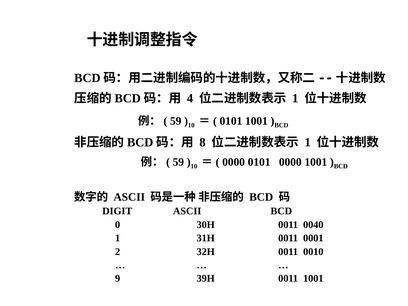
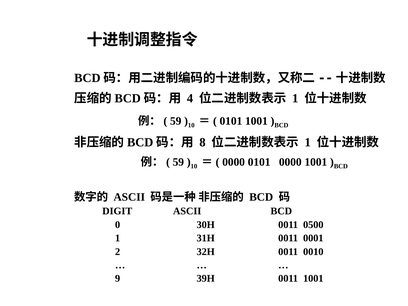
0040: 0040 -> 0500 (313, 225)
